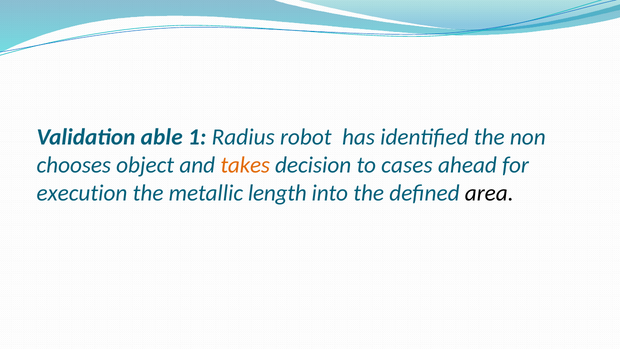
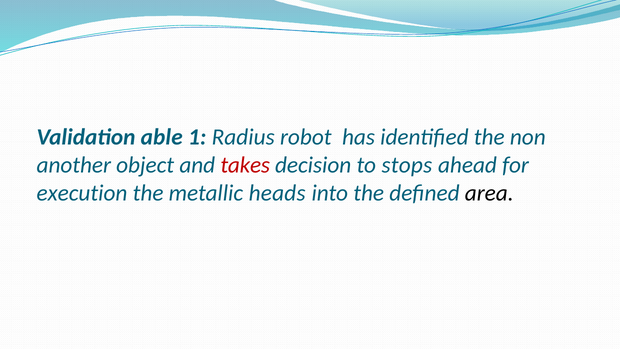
chooses: chooses -> another (74, 165)
takes colour: orange -> red (245, 165)
cases: cases -> stops (407, 165)
length: length -> heads (277, 193)
